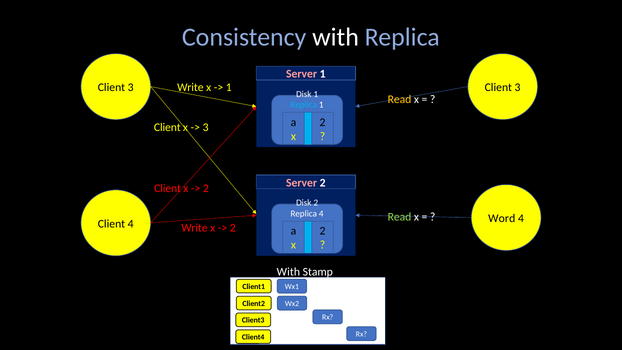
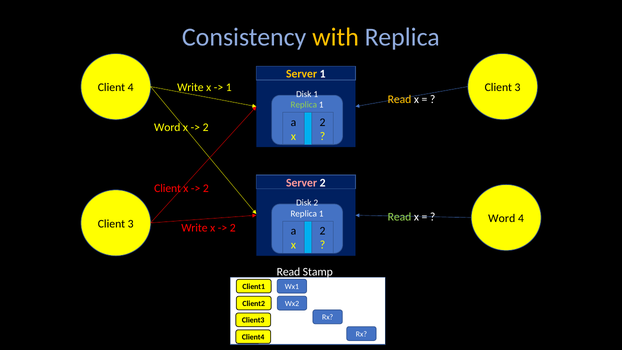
with colour: white -> yellow (336, 37)
Server colour: pink -> yellow (302, 74)
3: 3 -> 4 (131, 87)
Replica colour: light blue -> light green (304, 105)
Client: Client -> Word (167, 127)
3: 3 -> 2 (206, 127)
4: 4 -> 1 (321, 214)
4: 4 -> 3 (131, 224)
With: With -> Read (288, 272)
